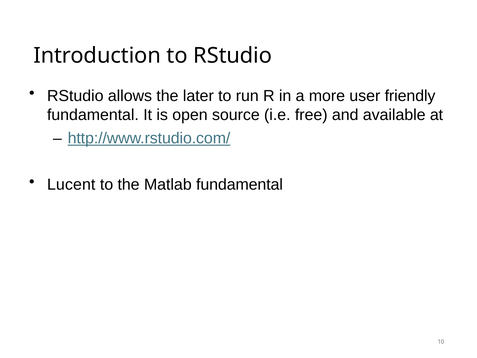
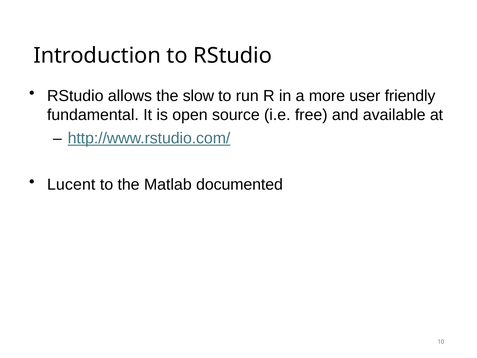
later: later -> slow (198, 96)
Matlab fundamental: fundamental -> documented (240, 184)
